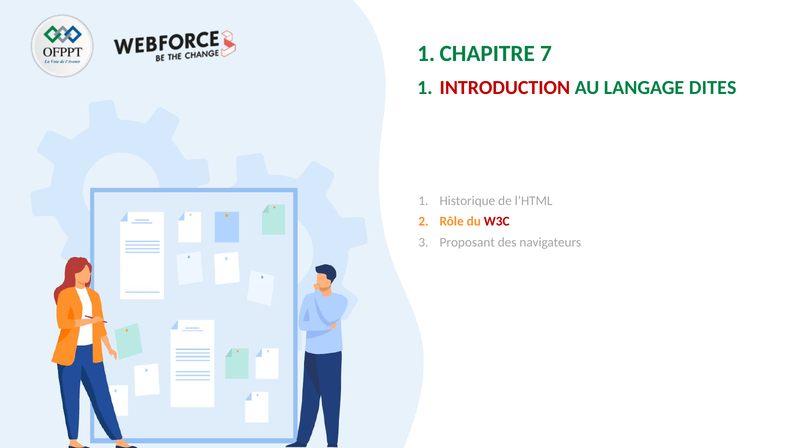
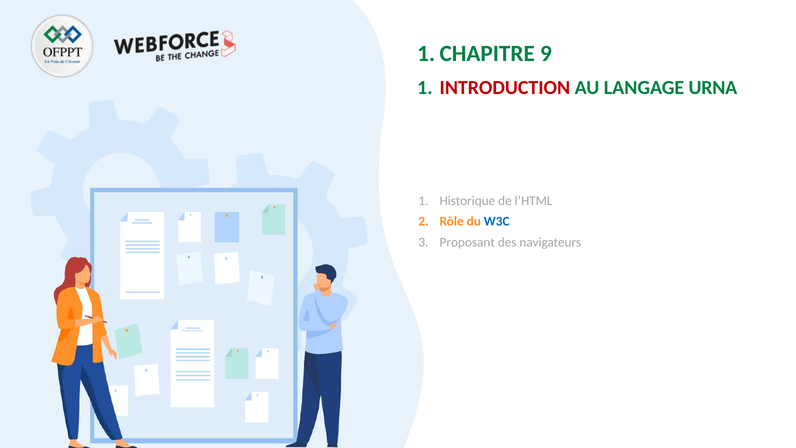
7: 7 -> 9 (546, 54)
DITES: DITES -> URNA (713, 87)
W3C colour: red -> blue (497, 221)
